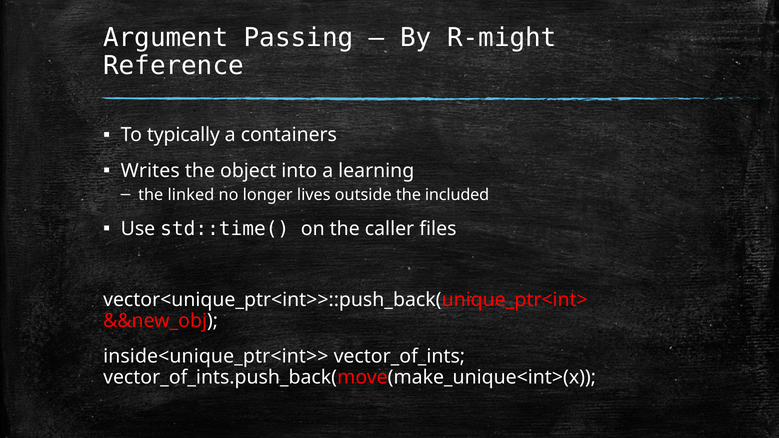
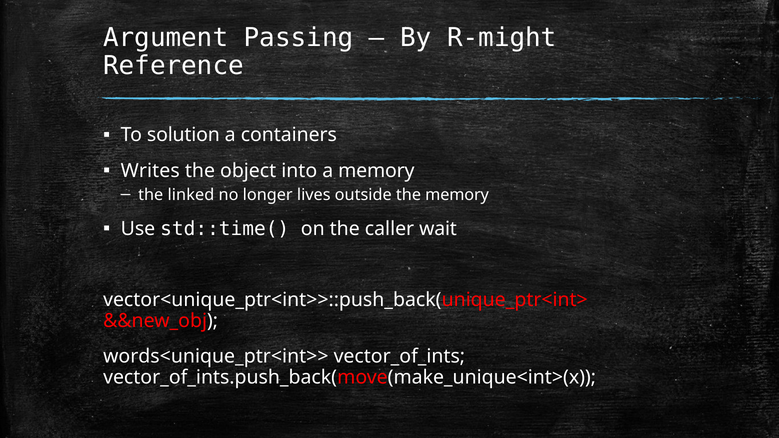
typically: typically -> solution (183, 135)
a learning: learning -> memory (376, 171)
the included: included -> memory (457, 195)
files: files -> wait (438, 229)
inside<unique_ptr<int>>: inside<unique_ptr<int>> -> words<unique_ptr<int>> (216, 357)
